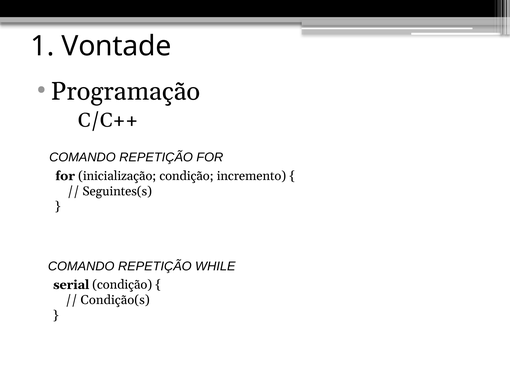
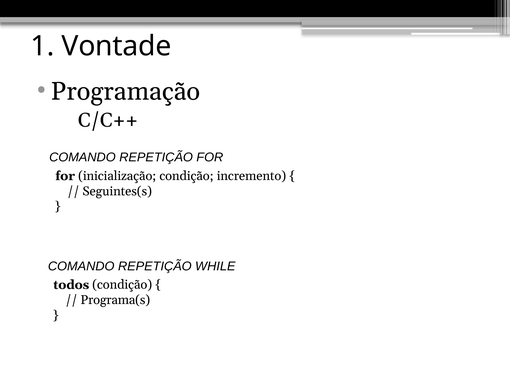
serial: serial -> todos (71, 285)
Condição(s: Condição(s -> Programa(s (115, 300)
